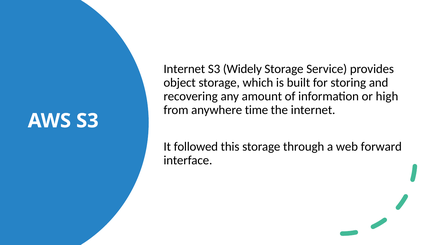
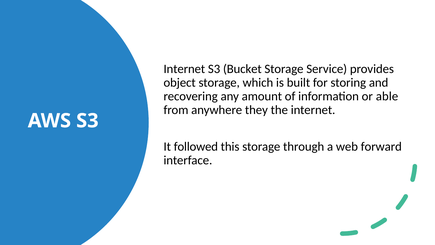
Widely: Widely -> Bucket (242, 69)
high: high -> able (387, 96)
time: time -> they (256, 110)
